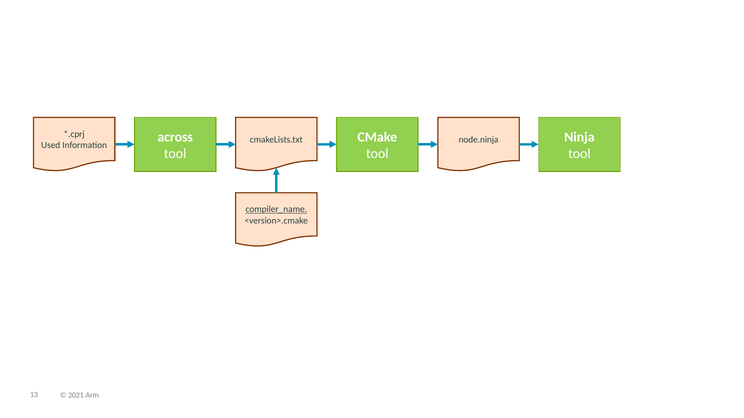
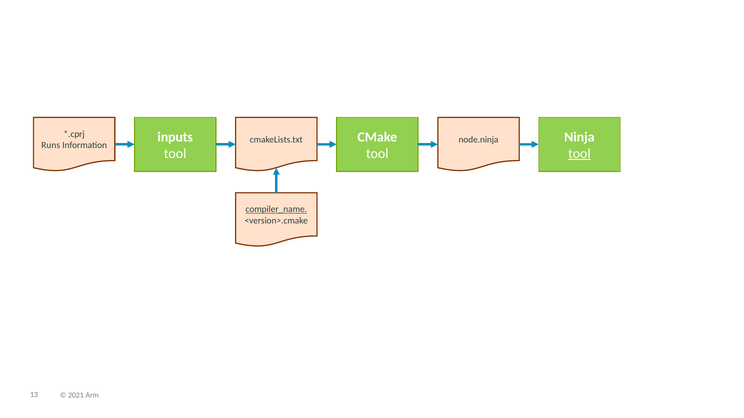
across: across -> inputs (175, 137)
Used: Used -> Runs (51, 145)
tool underline: none -> present (579, 154)
